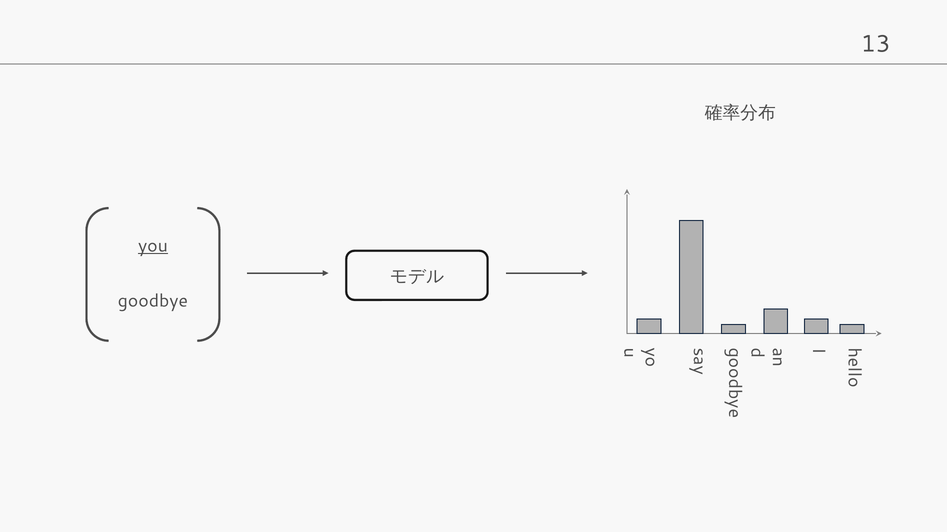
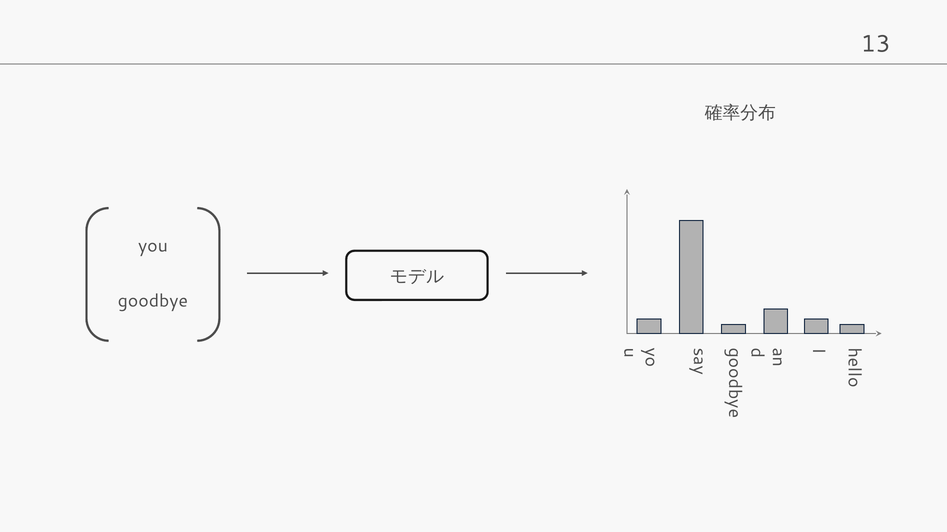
you underline: present -> none (153, 246)
